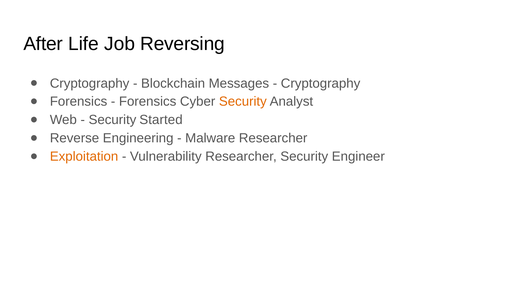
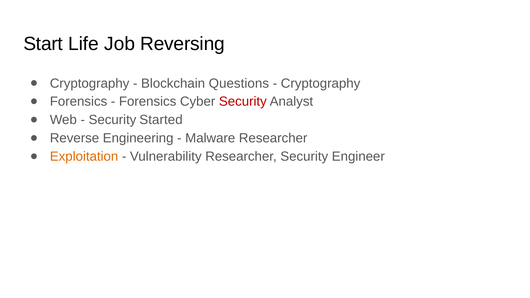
After: After -> Start (43, 44)
Messages: Messages -> Questions (239, 83)
Security colour: orange -> red (243, 102)
